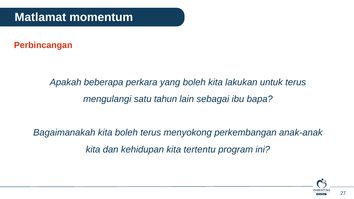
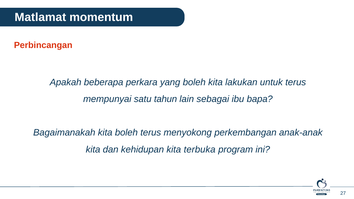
mengulangi: mengulangi -> mempunyai (107, 99)
tertentu: tertentu -> terbuka (200, 150)
